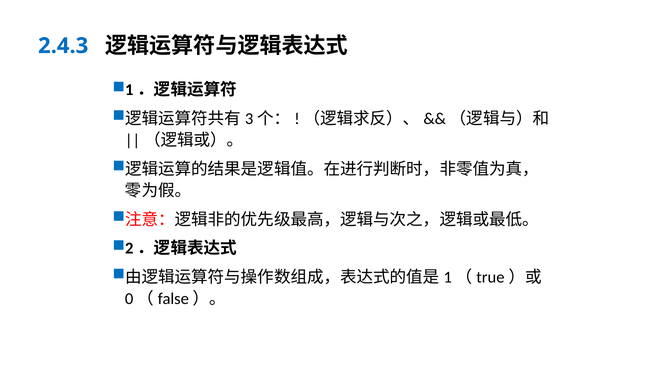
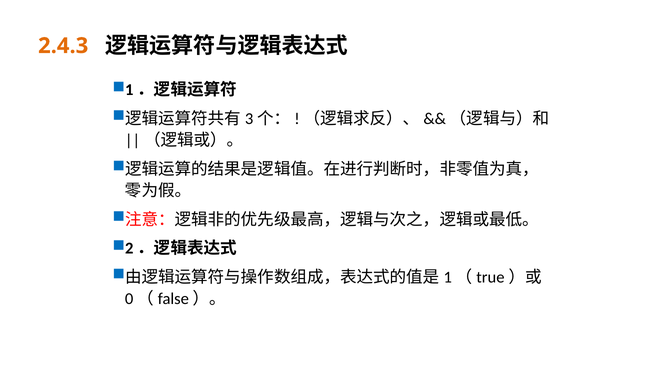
2.4.3 colour: blue -> orange (63, 46)
